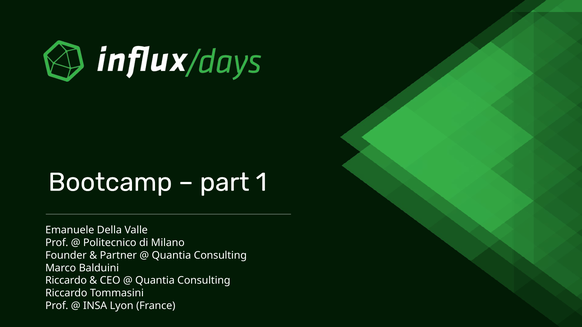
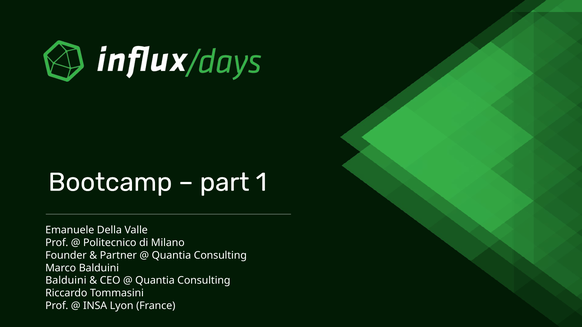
Riccardo: Riccardo -> Balduini (66, 281)
